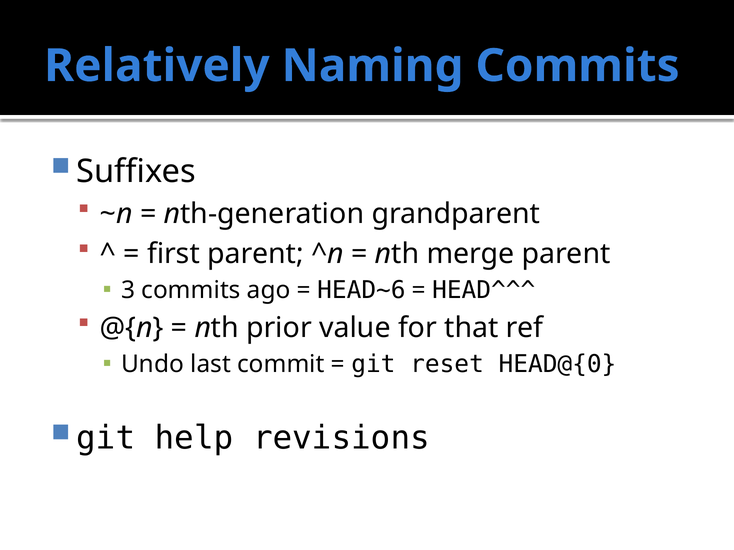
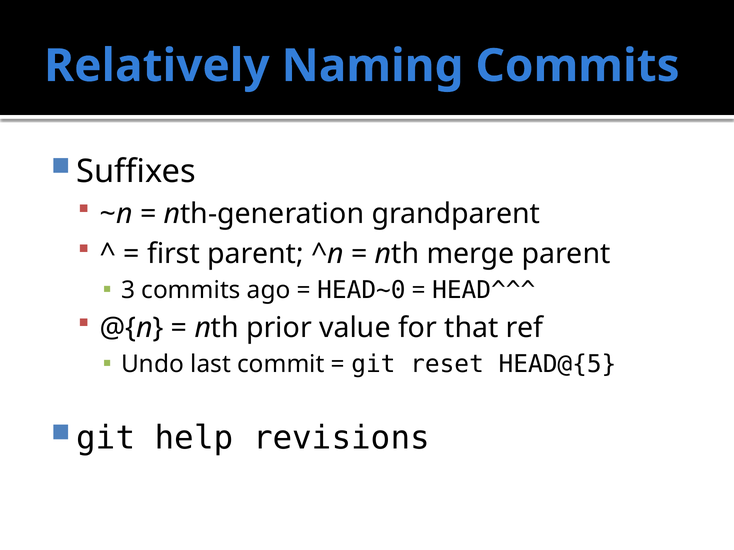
HEAD~6: HEAD~6 -> HEAD~0 (361, 290)
HEAD@{0: HEAD@{0 -> HEAD@{5 (557, 365)
